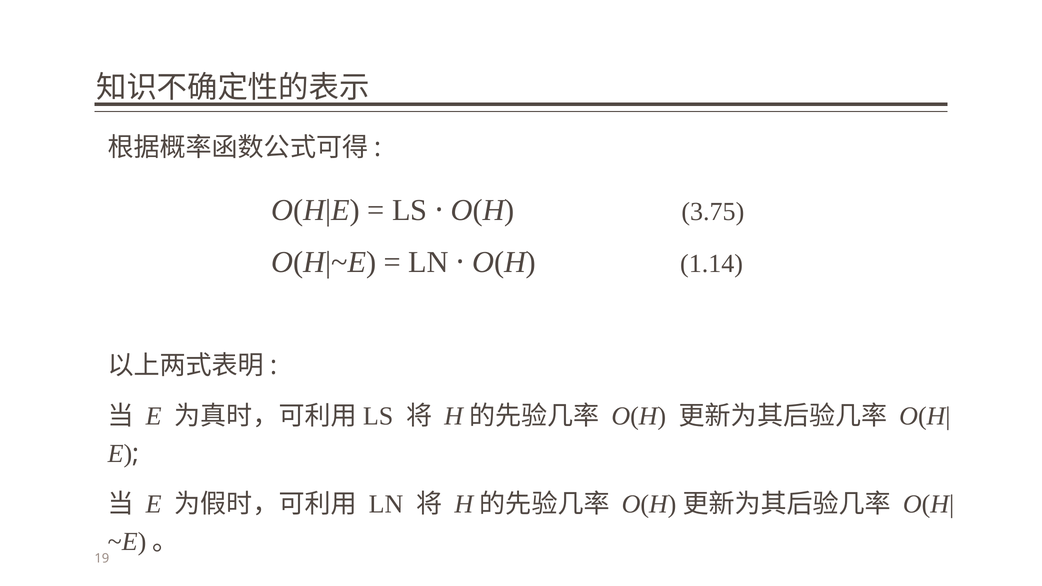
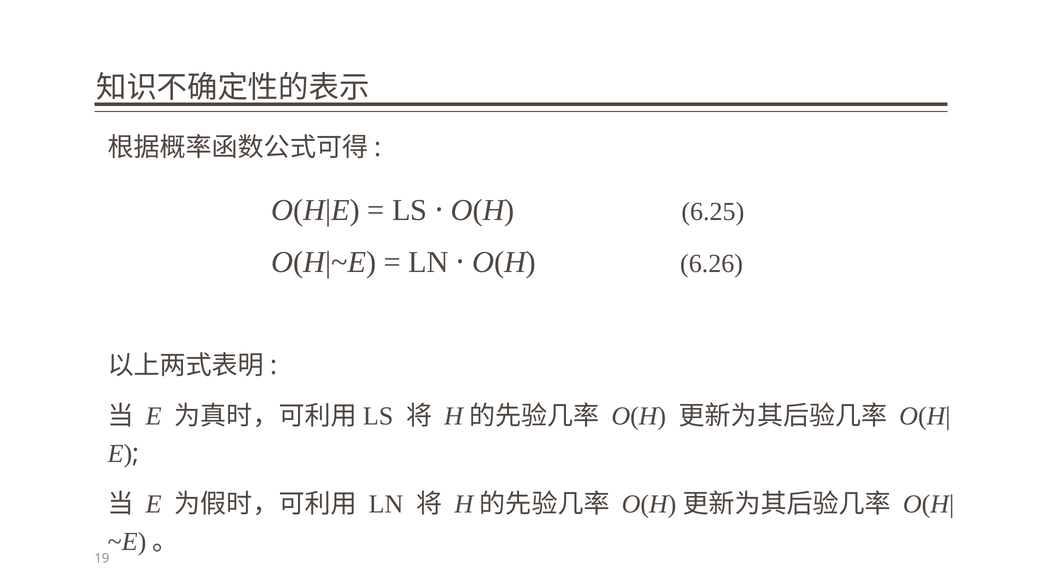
3.75: 3.75 -> 6.25 (713, 212)
1.14: 1.14 -> 6.26 (712, 264)
